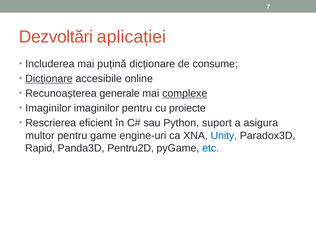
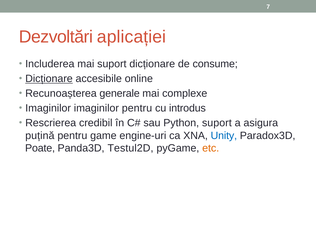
mai puțină: puțină -> suport (112, 64)
complexe underline: present -> none (185, 93)
proiecte: proiecte -> introdus (187, 108)
eficient: eficient -> credibil (96, 123)
multor: multor -> puțină (40, 136)
Rapid: Rapid -> Poate (40, 148)
Pentru2D: Pentru2D -> Testul2D (130, 148)
etc colour: blue -> orange (211, 148)
